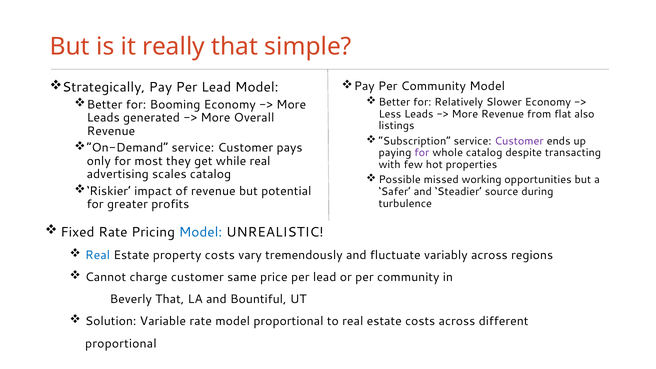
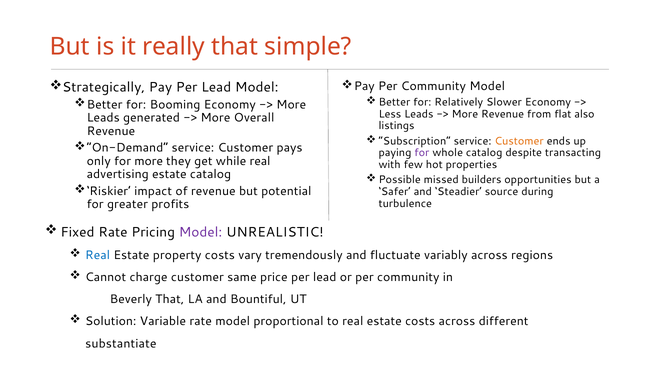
Customer colour: purple -> orange (519, 141)
for most: most -> more (149, 161)
advertising scales: scales -> estate (169, 174)
working: working -> builders (482, 180)
Model colour: blue -> purple (201, 232)
proportional: proportional -> substantiate (121, 344)
